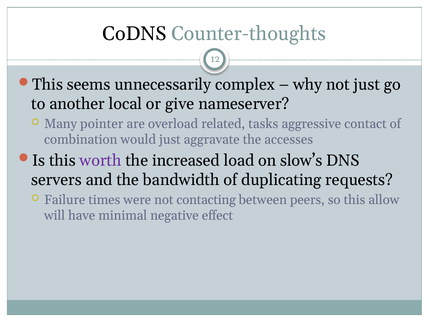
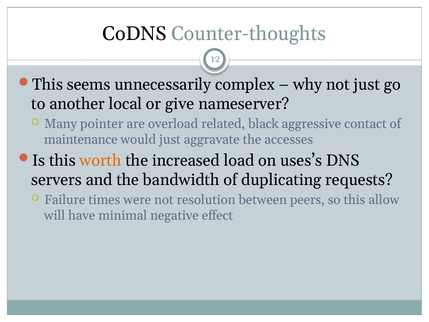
tasks: tasks -> black (263, 124)
combination: combination -> maintenance (81, 139)
worth colour: purple -> orange (101, 160)
slow’s: slow’s -> uses’s (301, 160)
contacting: contacting -> resolution (206, 200)
